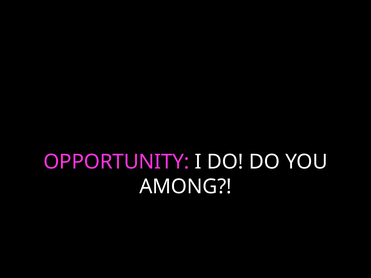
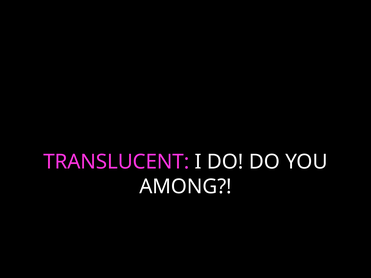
OPPORTUNITY: OPPORTUNITY -> TRANSLUCENT (116, 162)
